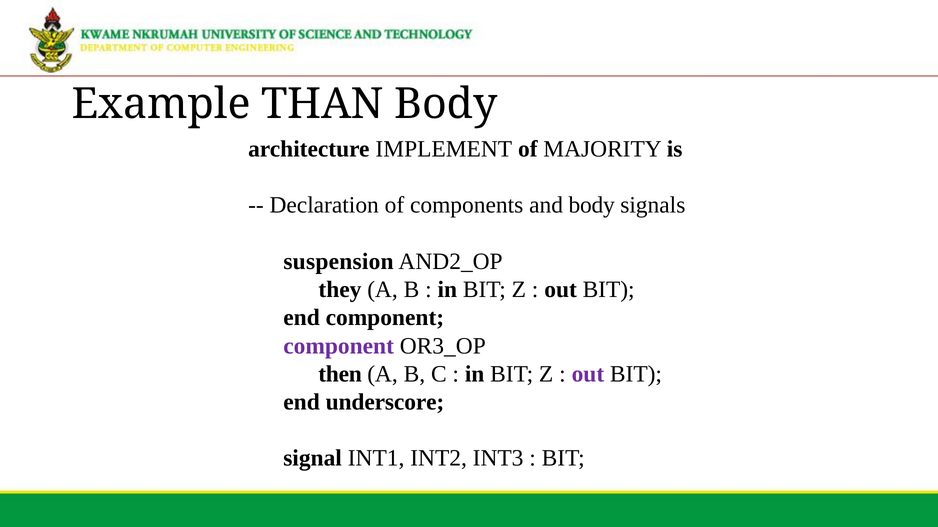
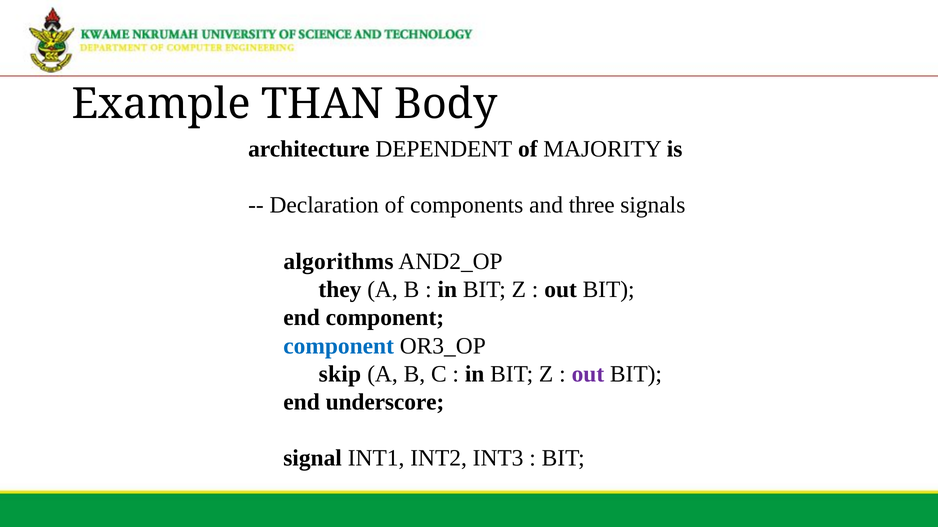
IMPLEMENT: IMPLEMENT -> DEPENDENT (444, 149)
and body: body -> three (592, 205)
suspension: suspension -> algorithms (339, 262)
component colour: purple -> blue (339, 346)
then: then -> skip (340, 374)
